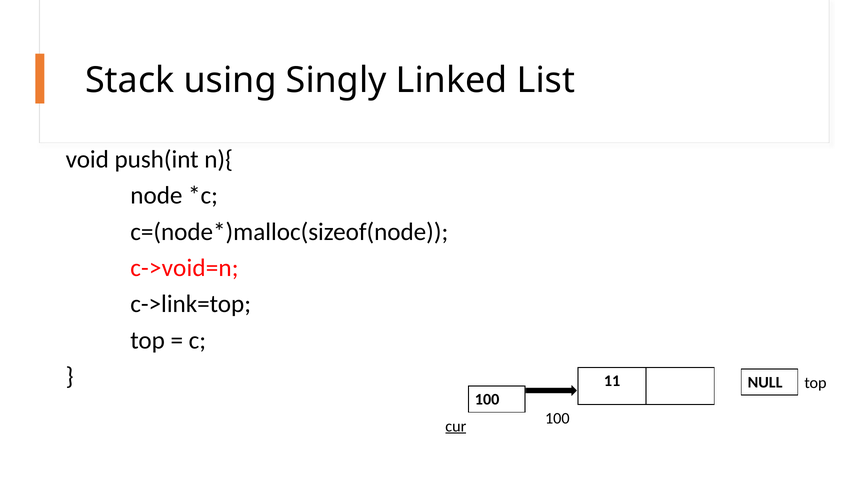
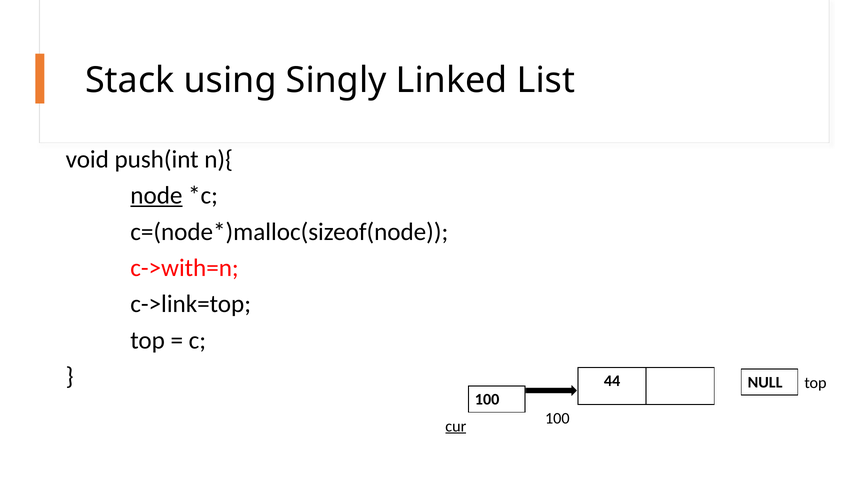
node underline: none -> present (156, 196)
c->void=n: c->void=n -> c->with=n (185, 268)
11: 11 -> 44 (612, 381)
